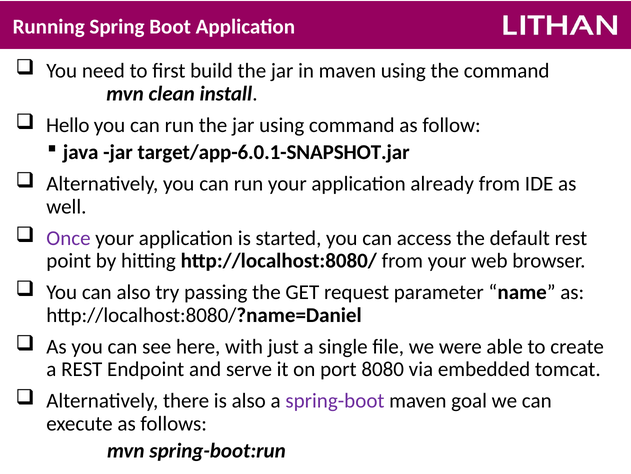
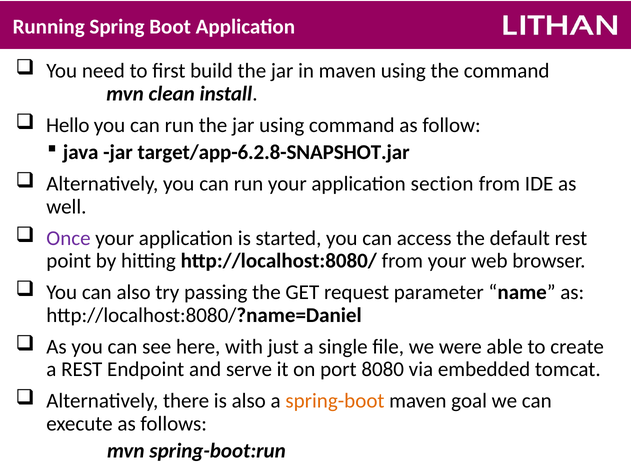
target/app-6.0.1-SNAPSHOT.jar: target/app-6.0.1-SNAPSHOT.jar -> target/app-6.2.8-SNAPSHOT.jar (274, 152)
already: already -> section (442, 184)
spring-boot colour: purple -> orange (335, 400)
